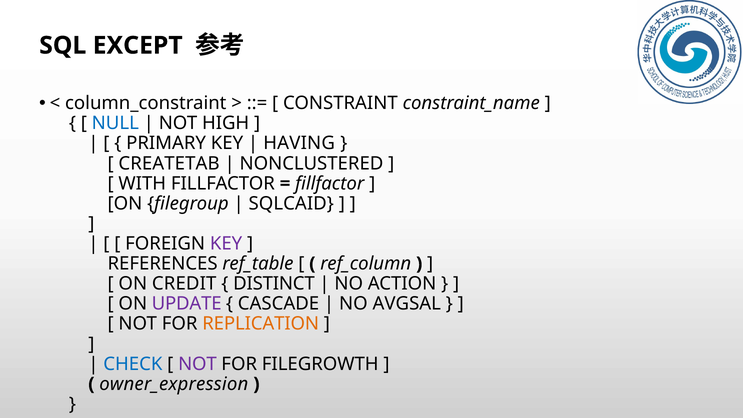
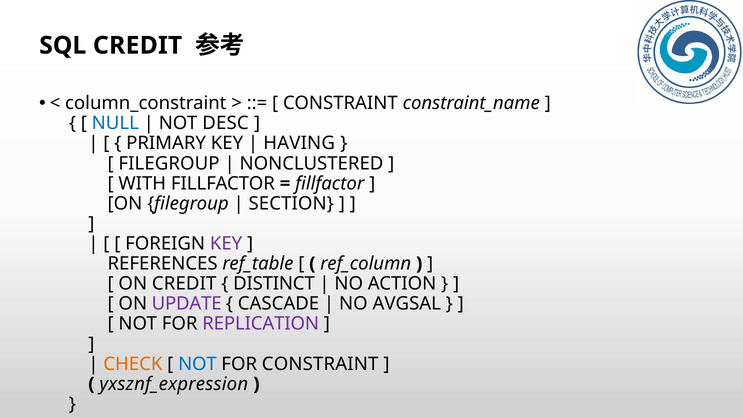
SQL EXCEPT: EXCEPT -> CREDIT (138, 45)
HIGH: HIGH -> DESC (226, 123)
CREATETAB: CREATETAB -> FILEGROUP (169, 163)
SQLCAID: SQLCAID -> SECTION (291, 203)
REPLICATION colour: orange -> purple (261, 324)
CHECK colour: blue -> orange (133, 364)
NOT colour: purple -> blue (197, 364)
FOR FILEGROWTH: FILEGROWTH -> CONSTRAINT (320, 364)
owner_expression: owner_expression -> yxsznf_expression (174, 384)
